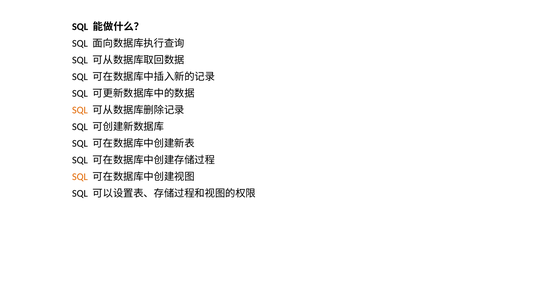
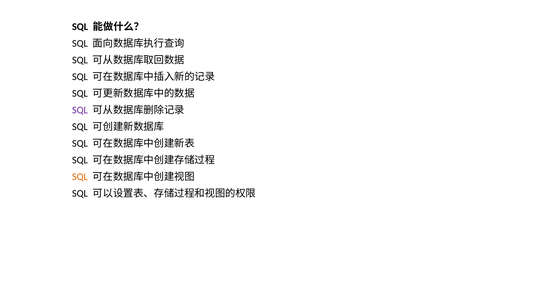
SQL colour: orange -> purple (80, 110)
